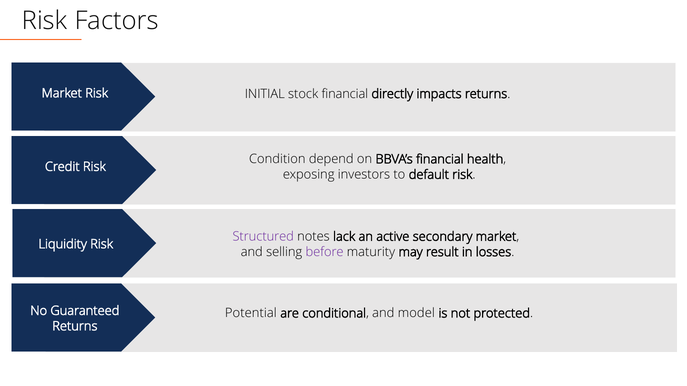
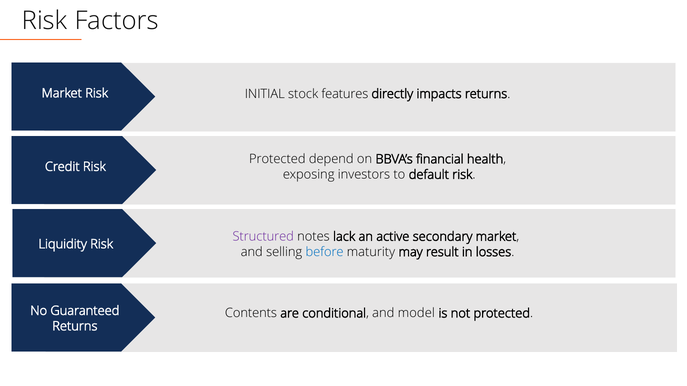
stock financial: financial -> features (345, 94)
Condition: Condition -> Protected (277, 159)
before colour: purple -> blue (325, 252)
Potential: Potential -> Contents (251, 314)
